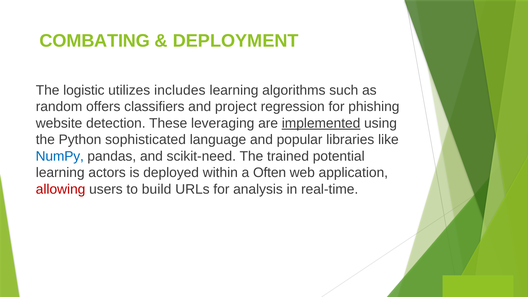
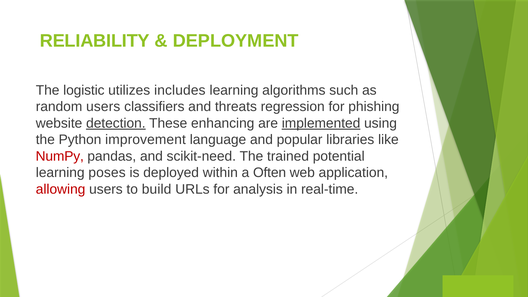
COMBATING: COMBATING -> RELIABILITY (95, 41)
random offers: offers -> users (103, 107)
project: project -> threats (236, 107)
detection underline: none -> present (116, 123)
leveraging: leveraging -> enhancing (223, 123)
sophisticated: sophisticated -> improvement (145, 140)
NumPy colour: blue -> red (60, 156)
actors: actors -> poses (107, 173)
